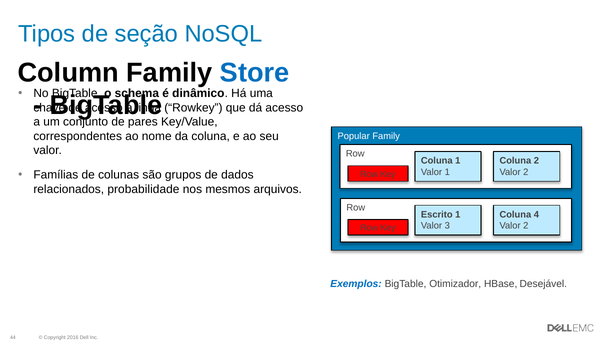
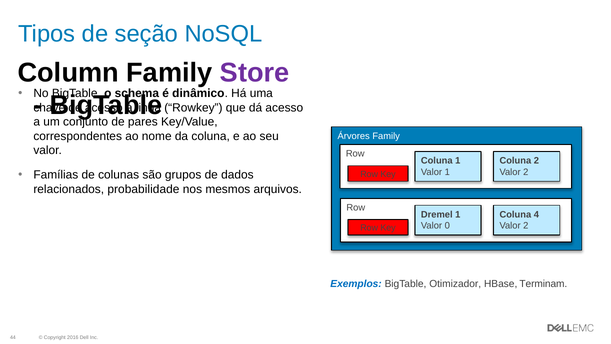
Store colour: blue -> purple (255, 72)
Popular: Popular -> Árvores (354, 136)
Escrito: Escrito -> Dremel (437, 214)
3: 3 -> 0 (447, 226)
Desejável: Desejável -> Terminam (543, 284)
